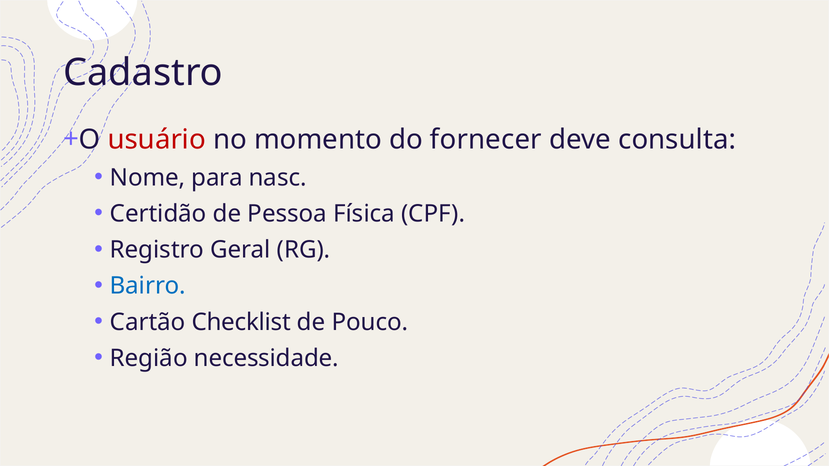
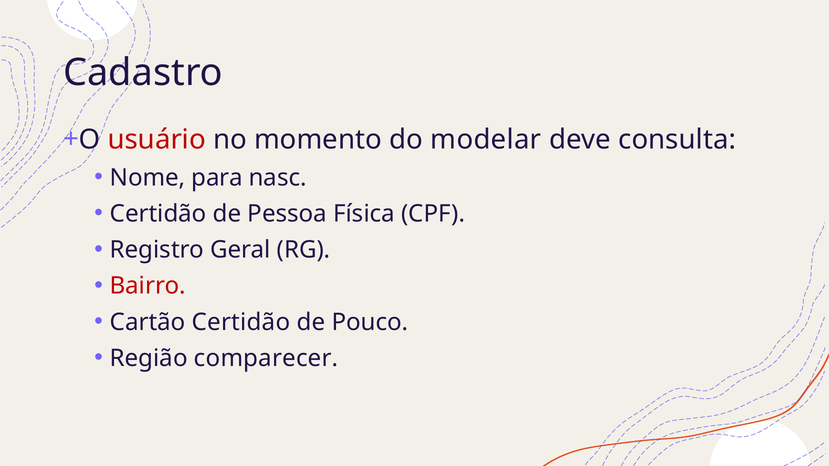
fornecer: fornecer -> modelar (486, 140)
Bairro colour: blue -> red (148, 286)
Cartão Checklist: Checklist -> Certidão (241, 322)
necessidade: necessidade -> comparecer (266, 359)
